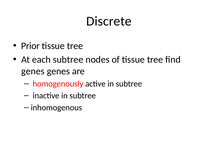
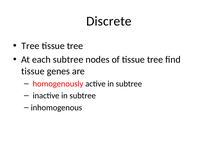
Prior: Prior -> Tree (30, 46)
genes: genes -> tissue (33, 71)
